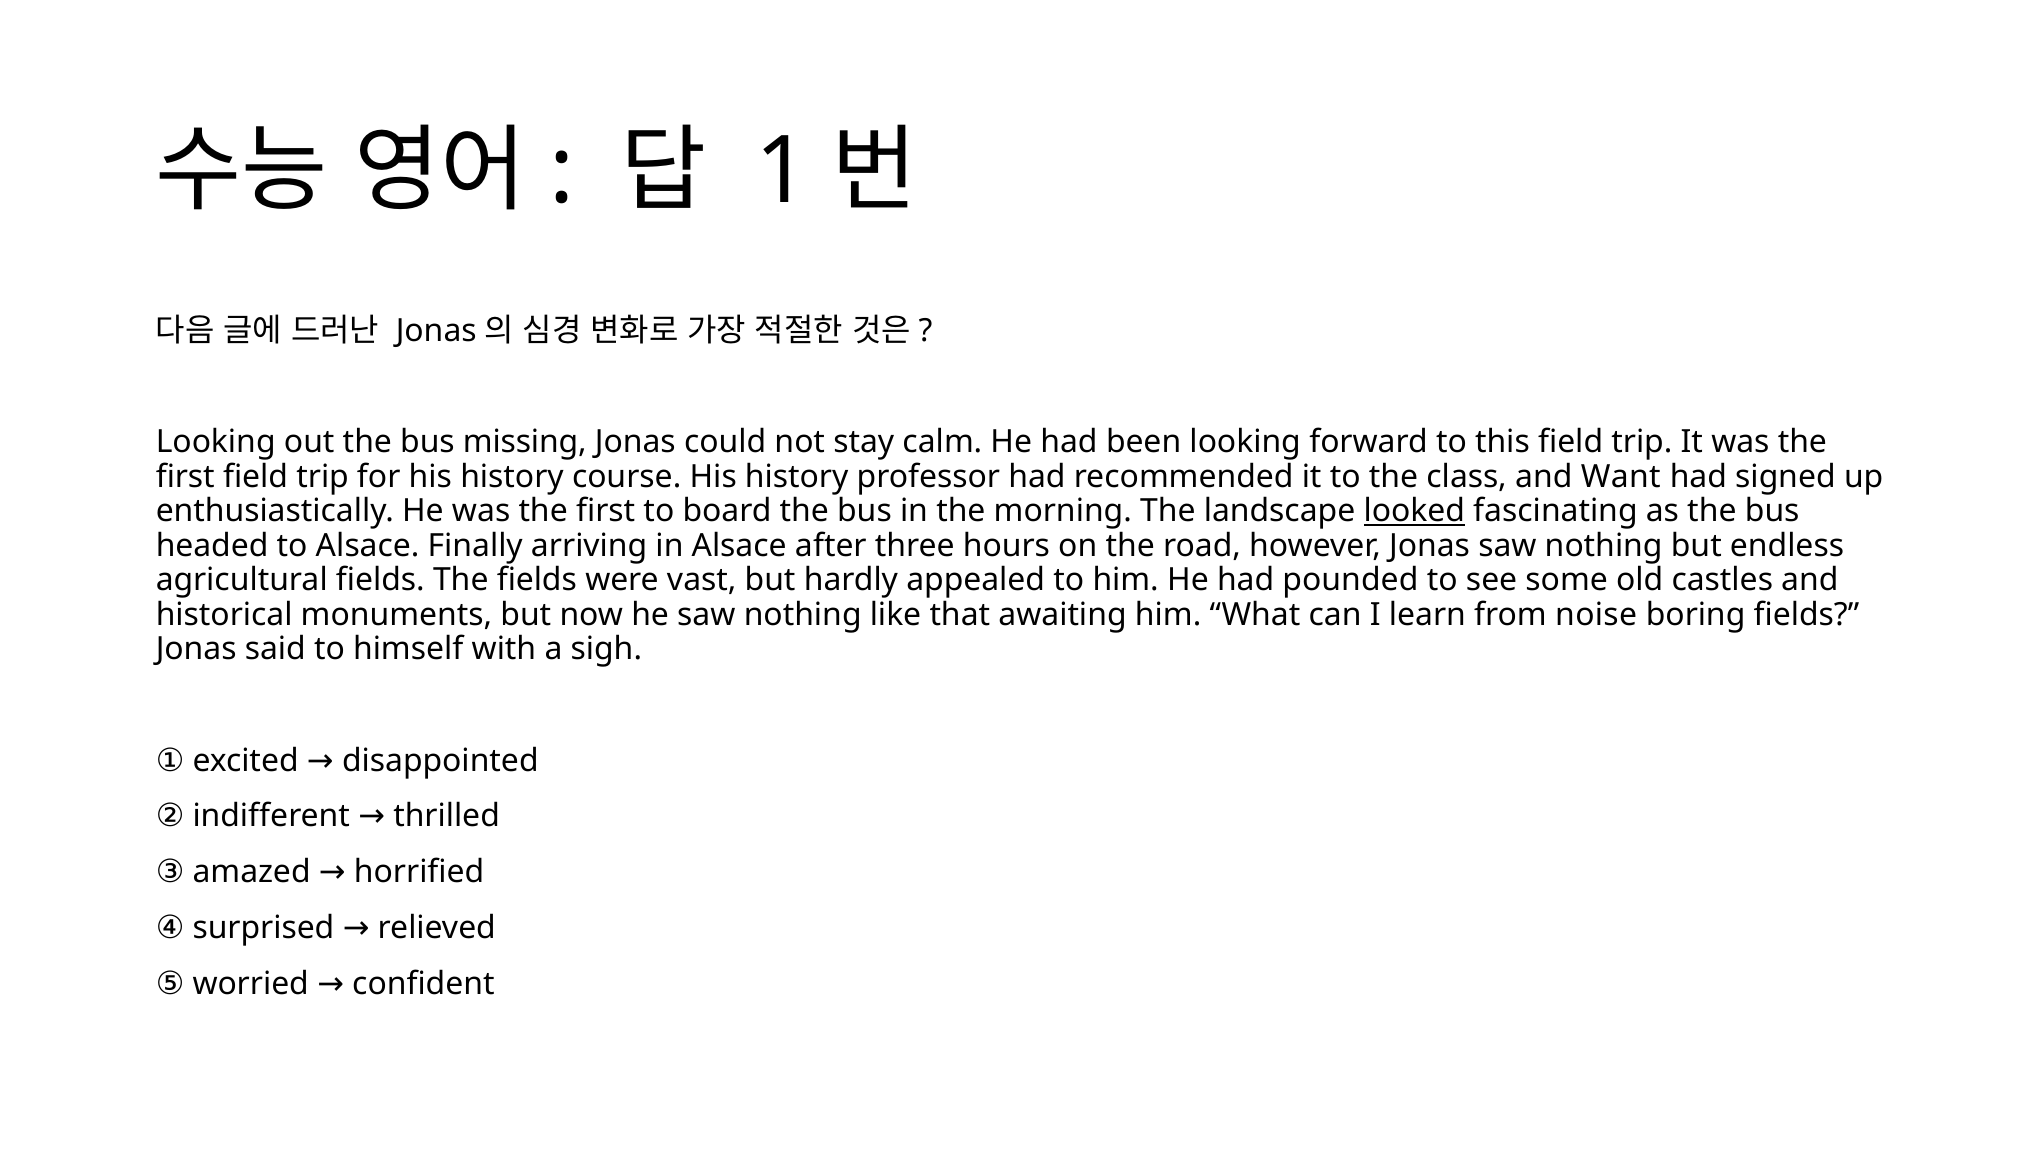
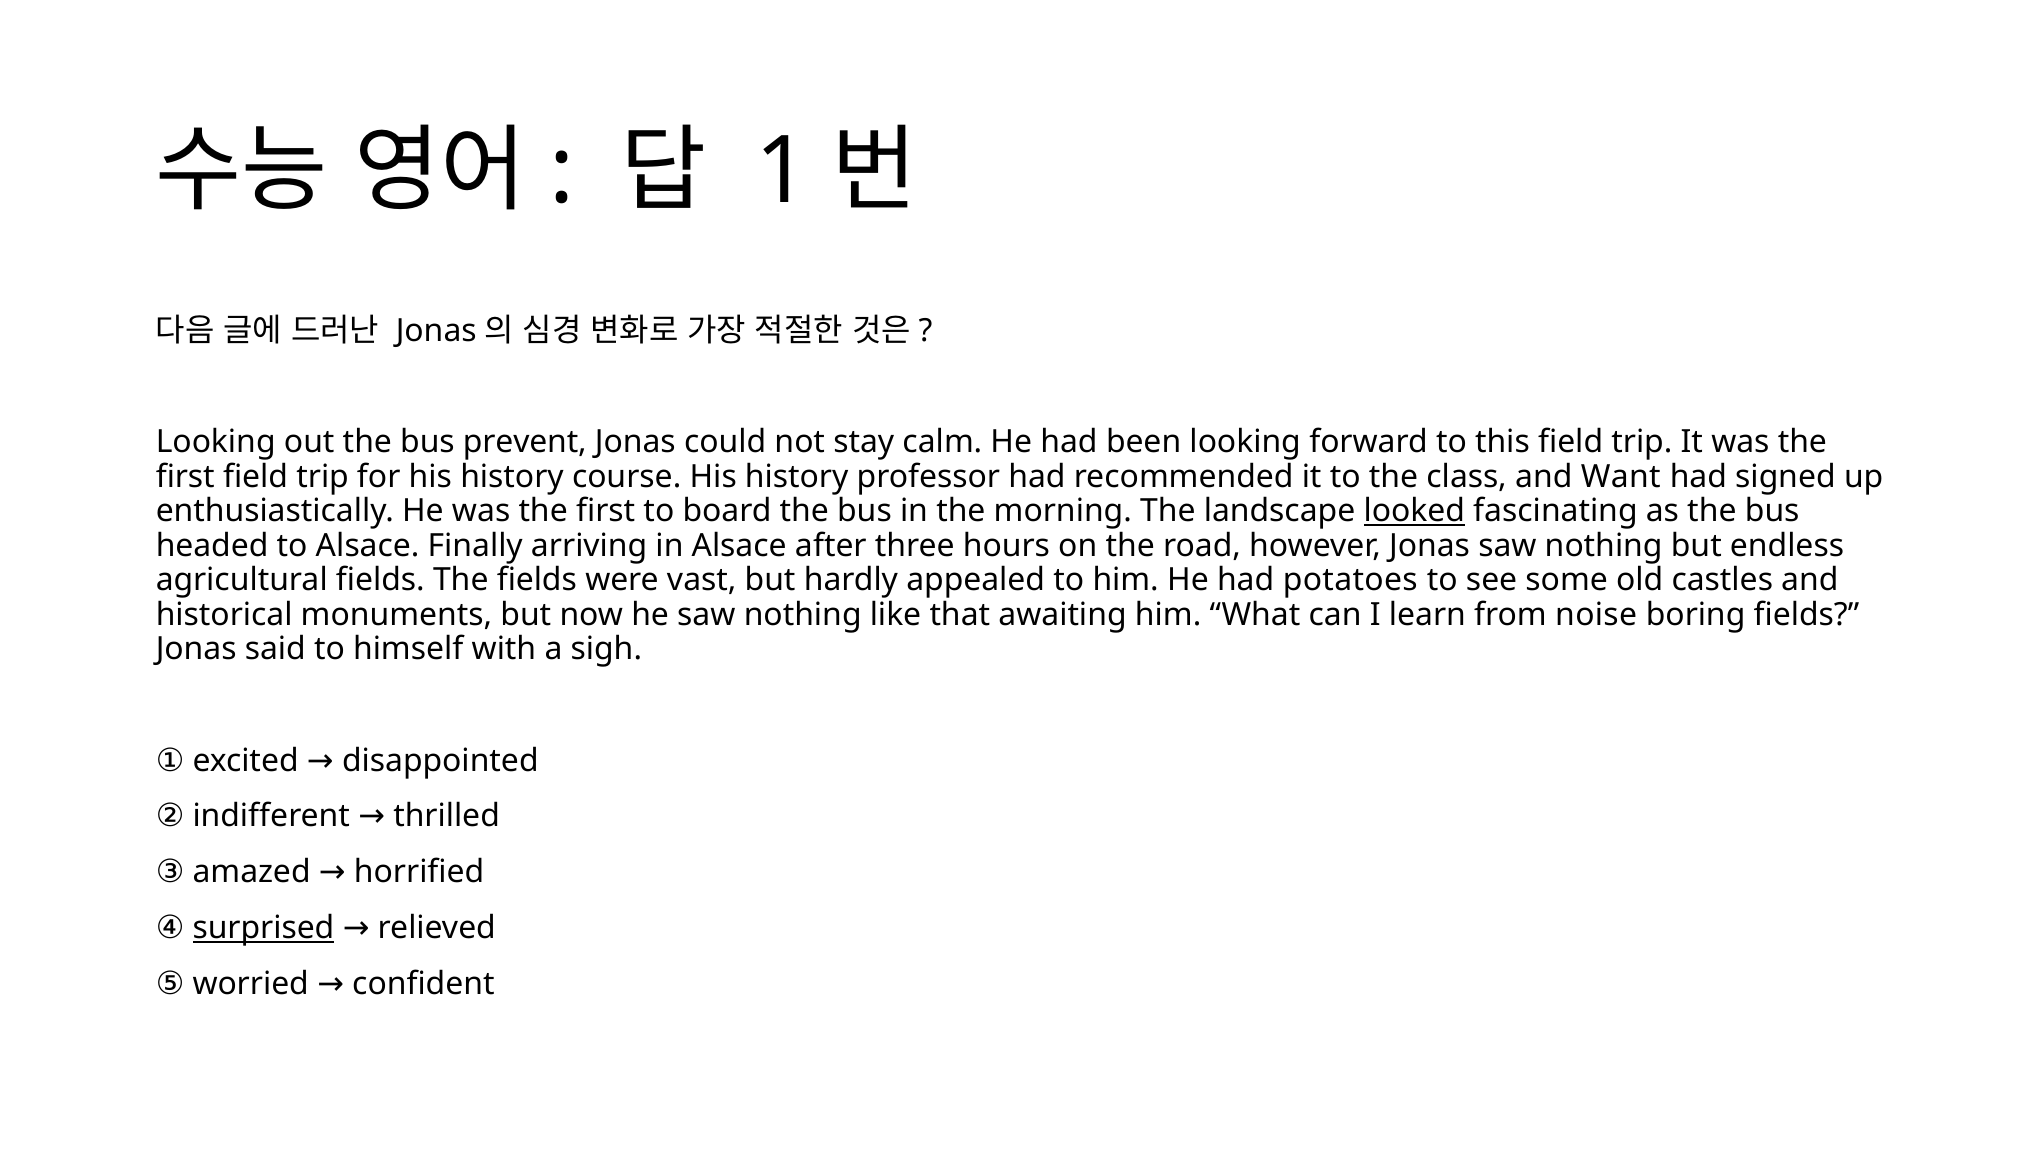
missing: missing -> prevent (525, 442)
pounded: pounded -> potatoes (1350, 580)
surprised underline: none -> present (263, 928)
